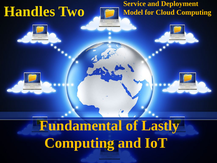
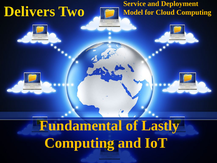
Handles: Handles -> Delivers (30, 11)
